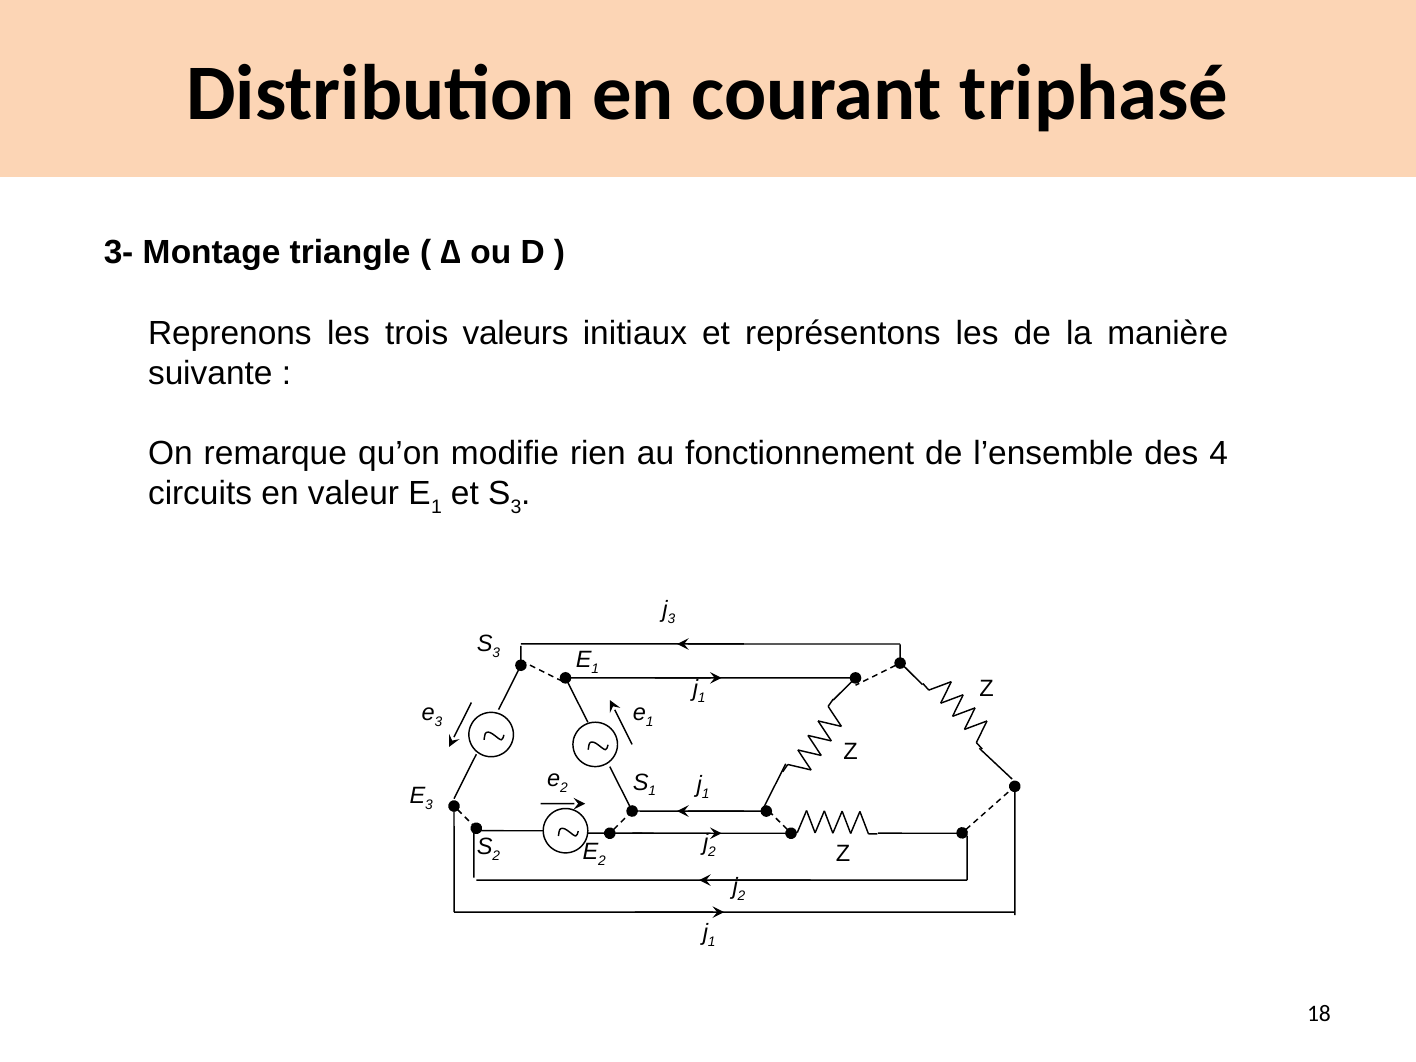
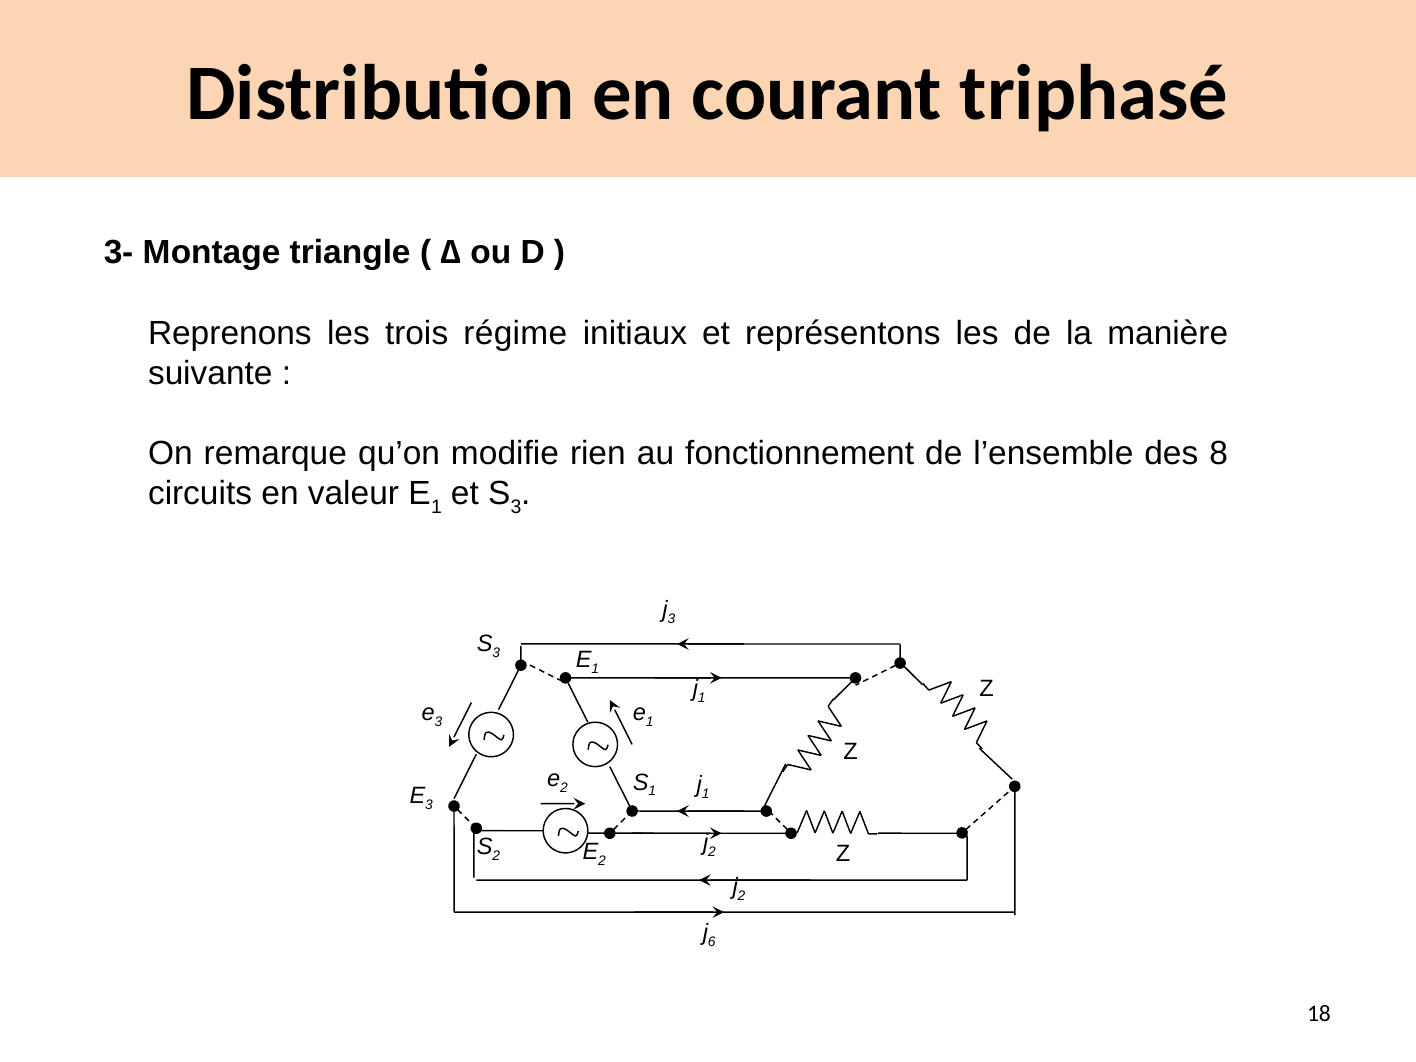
valeurs: valeurs -> régime (515, 333)
4: 4 -> 8 (1219, 454)
1: 1 -> 6 (712, 941)
